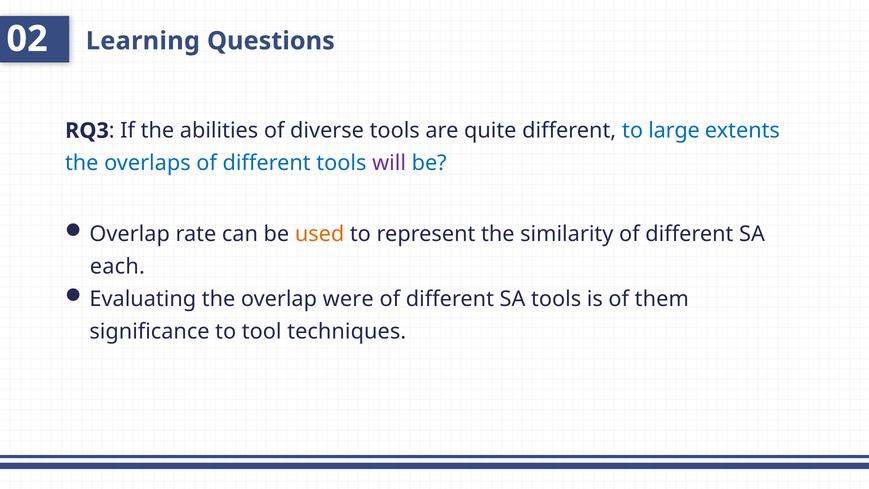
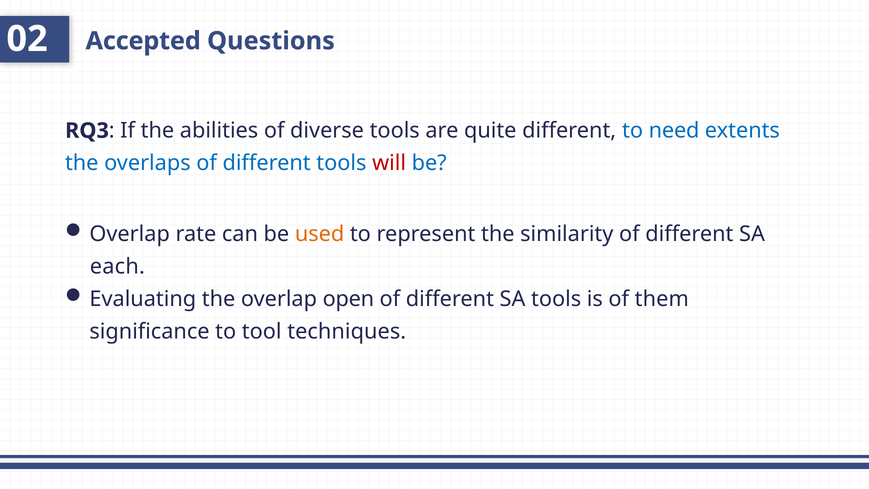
Learning: Learning -> Accepted (143, 41)
large: large -> need (674, 131)
will colour: purple -> red (389, 163)
were: were -> open (348, 299)
